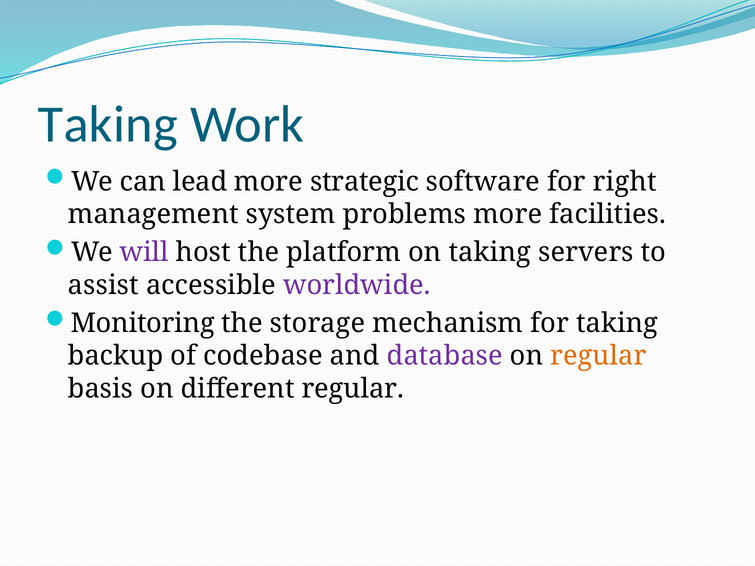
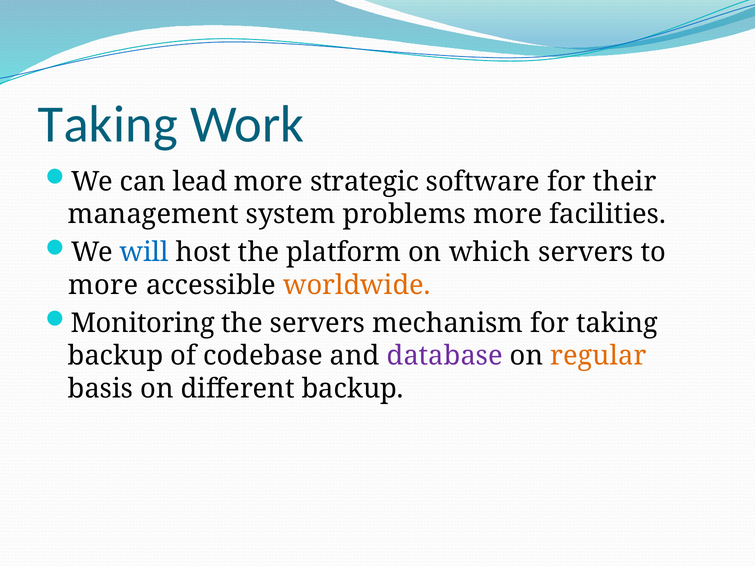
right: right -> their (625, 182)
will colour: purple -> blue (144, 253)
on taking: taking -> which (490, 253)
assist: assist -> more (103, 285)
worldwide colour: purple -> orange (357, 285)
the storage: storage -> servers (318, 323)
different regular: regular -> backup (353, 389)
